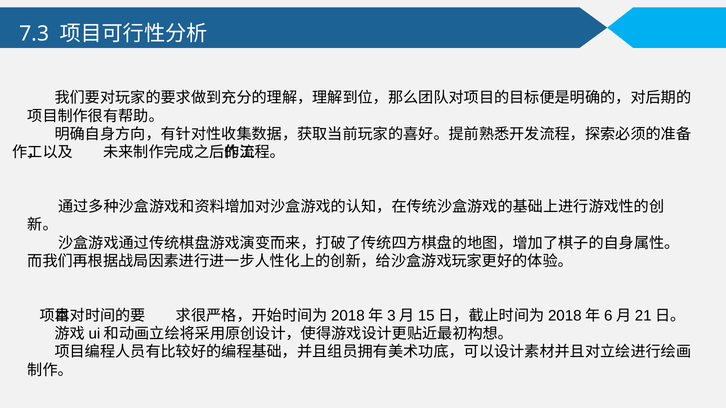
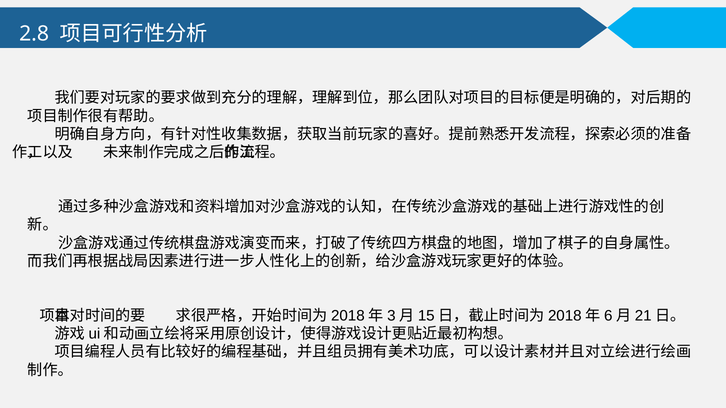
7.3: 7.3 -> 2.8 (34, 34)
